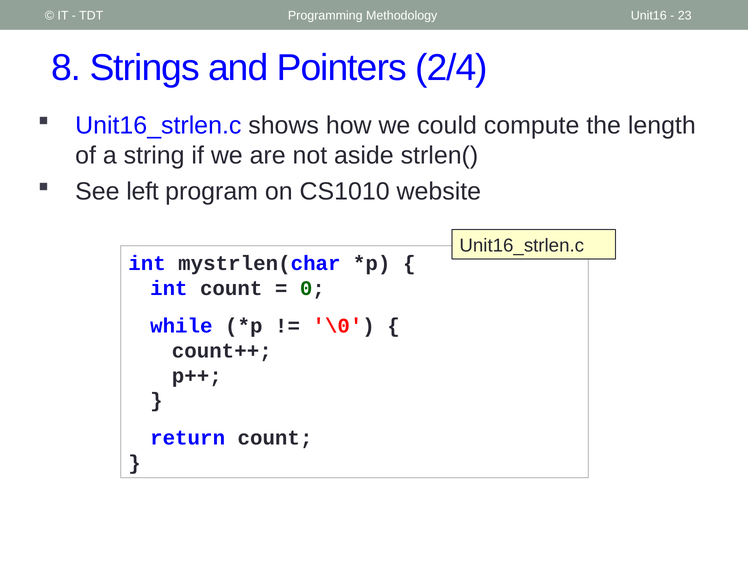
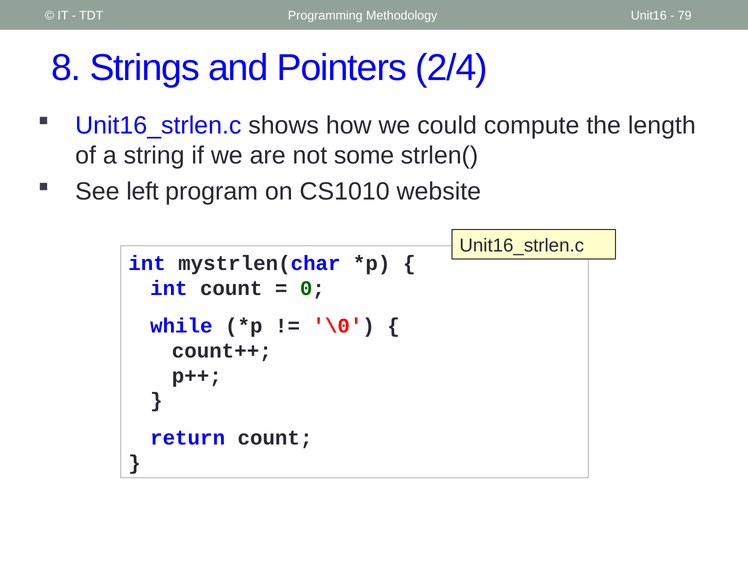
23: 23 -> 79 (685, 16)
aside: aside -> some (364, 155)
